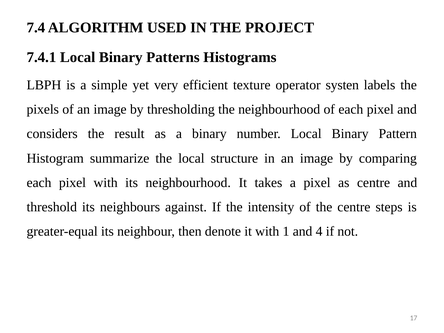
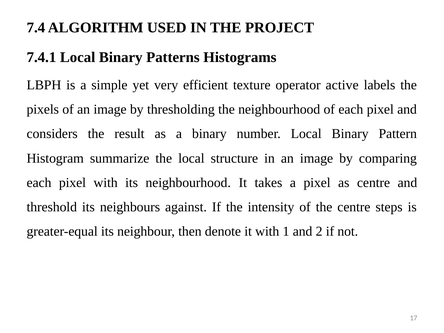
systen: systen -> active (342, 85)
4: 4 -> 2 (319, 231)
